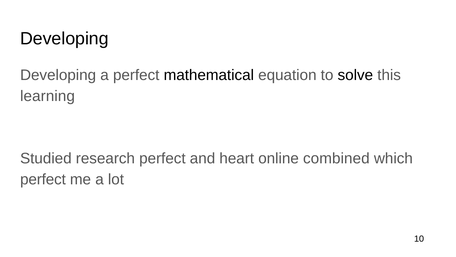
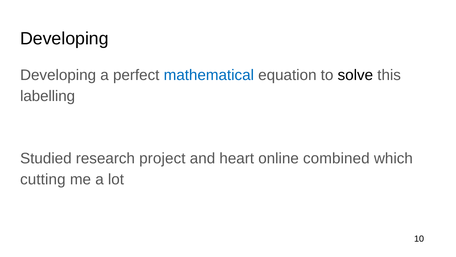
mathematical colour: black -> blue (209, 75)
learning: learning -> labelling (48, 96)
research perfect: perfect -> project (162, 158)
perfect: perfect -> cutting (43, 179)
